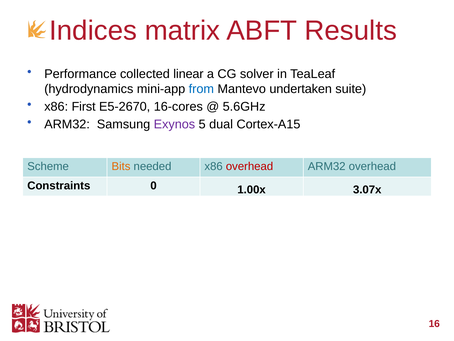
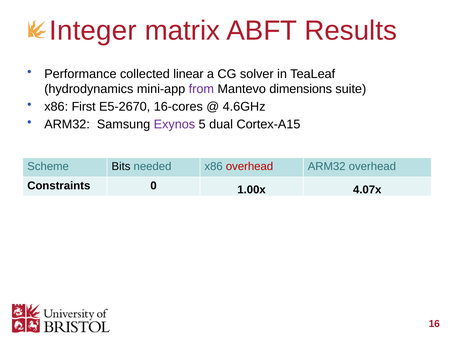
Indices: Indices -> Integer (93, 31)
from colour: blue -> purple (201, 89)
undertaken: undertaken -> dimensions (301, 89)
5.6GHz: 5.6GHz -> 4.6GHz (244, 107)
Bits colour: orange -> black (121, 166)
3.07x: 3.07x -> 4.07x (367, 190)
